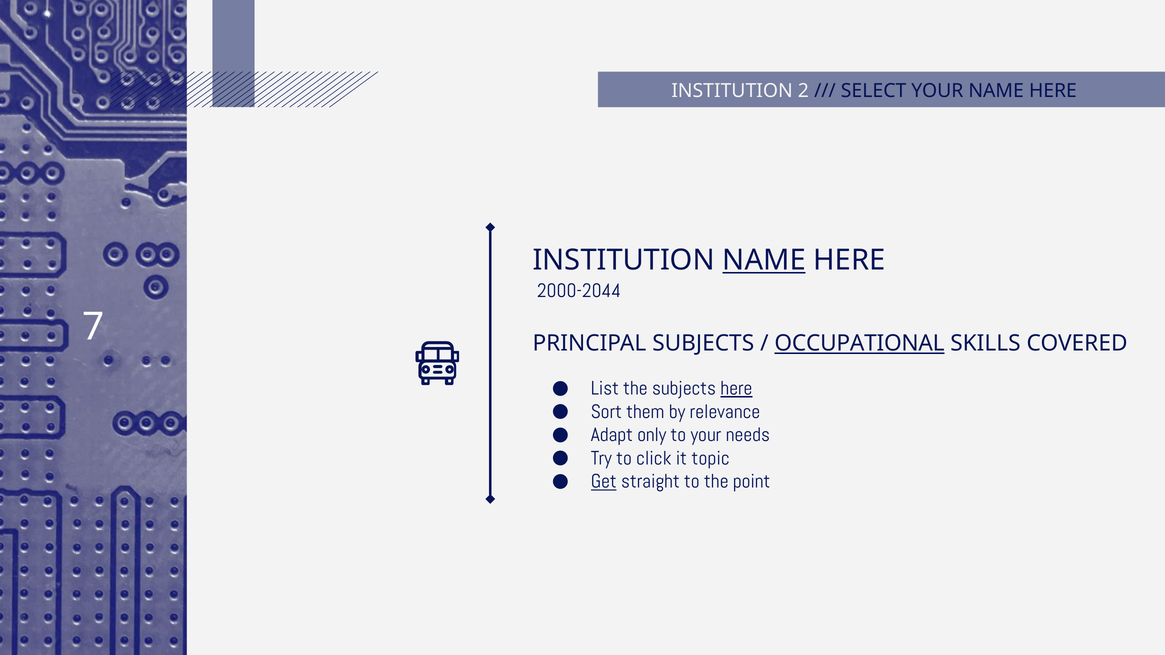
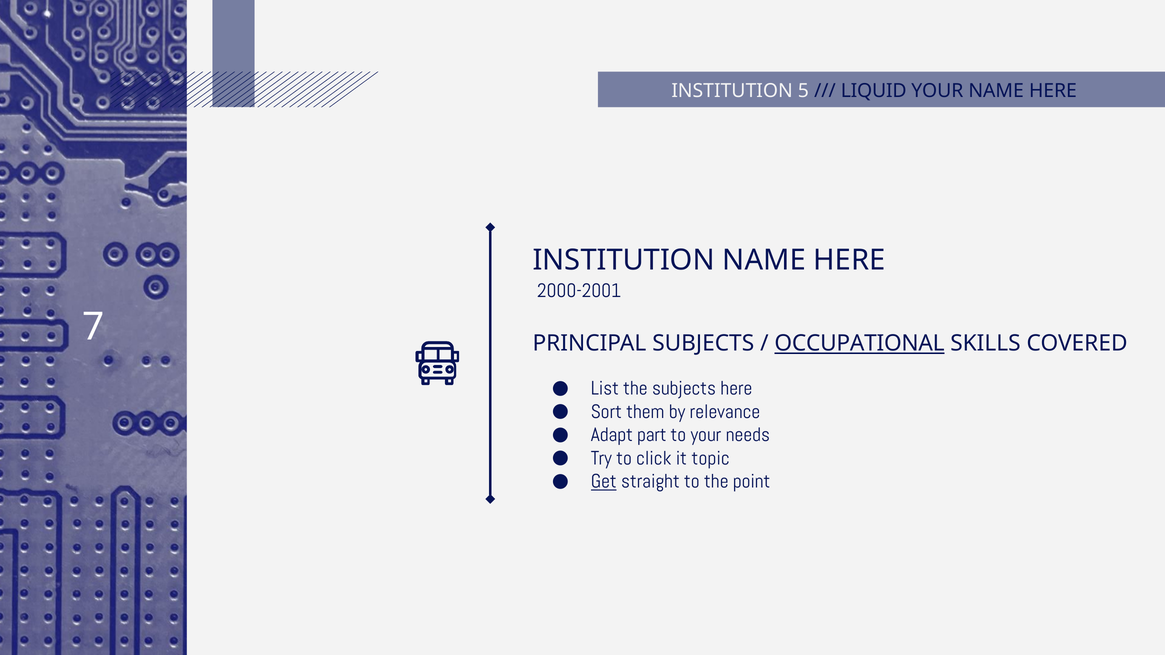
2: 2 -> 5 (803, 91)
SELECT: SELECT -> LIQUID (874, 91)
NAME underline: present -> none (764, 260)
2000-2044: 2000-2044 -> 2000-2001 (579, 291)
here underline: present -> none (736, 389)
only: only -> part (652, 435)
